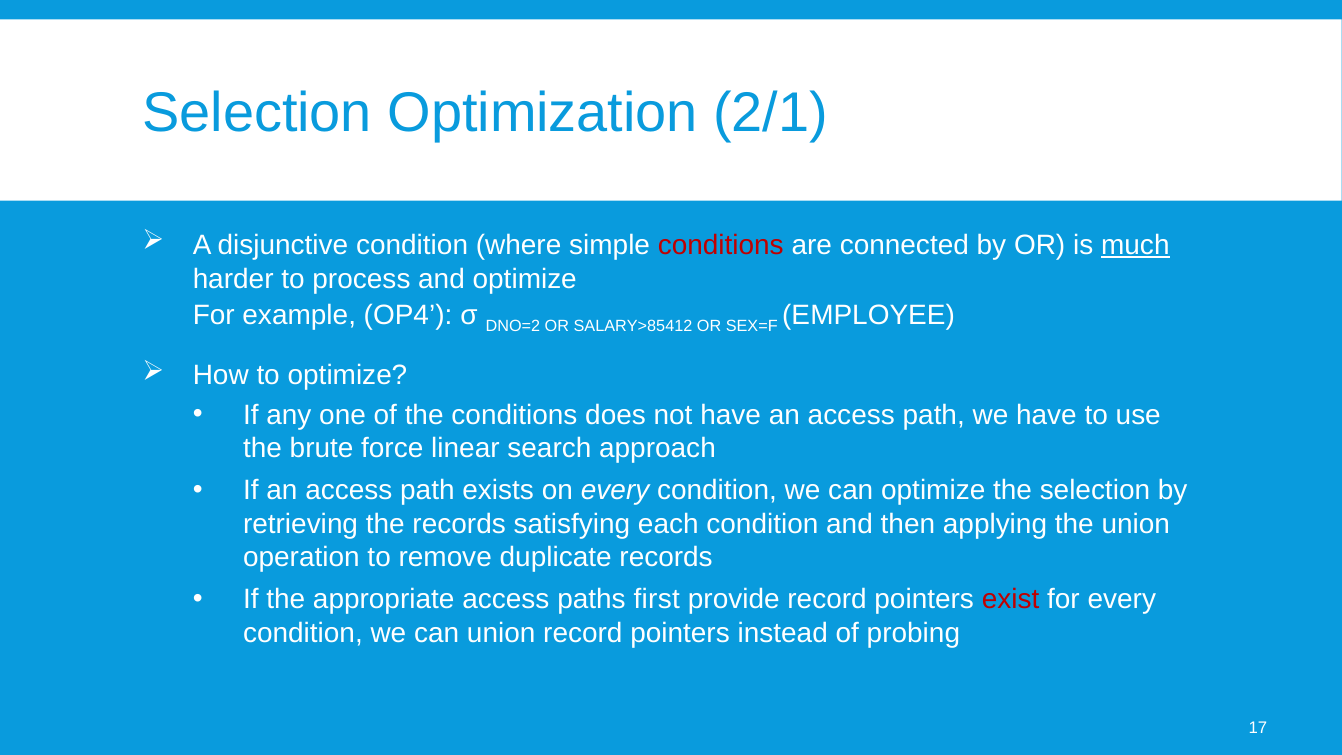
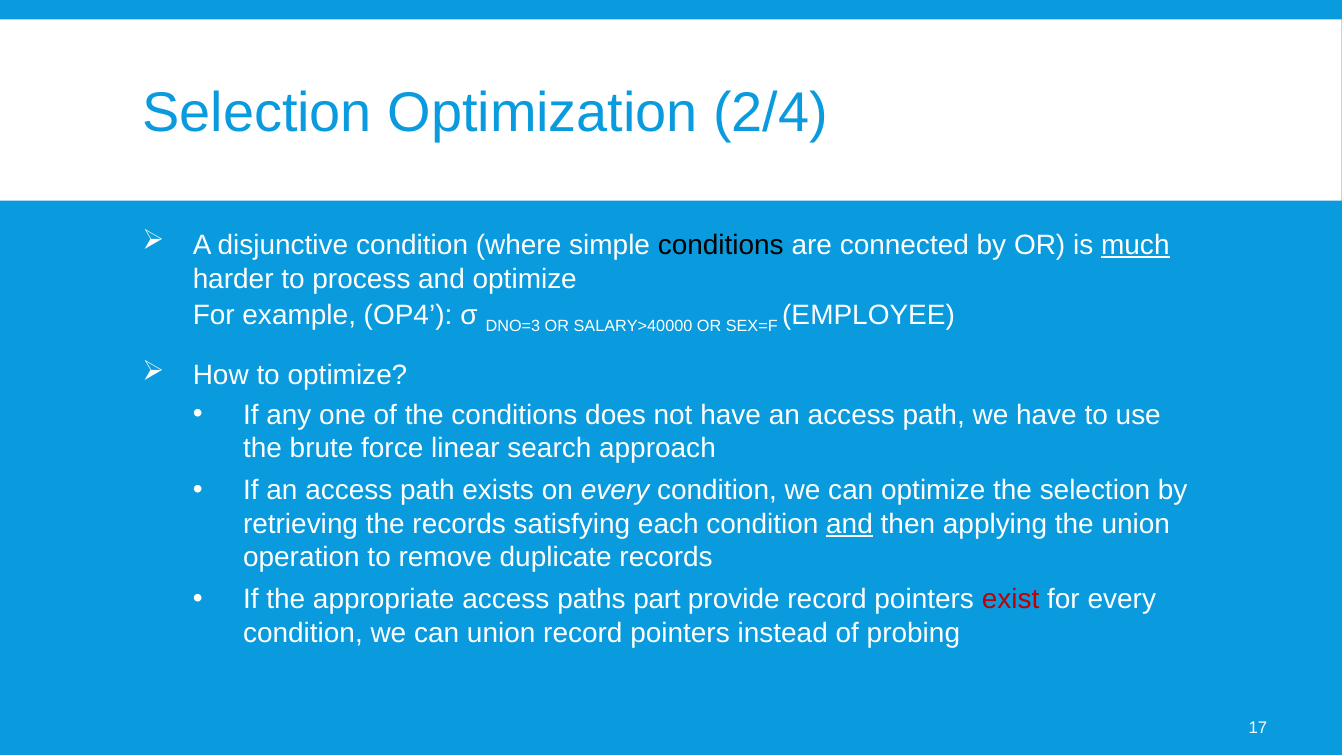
2/1: 2/1 -> 2/4 (771, 113)
conditions colour: red -> black (721, 245)
DNO=2: DNO=2 -> DNO=3 (513, 326)
SALARY>85412: SALARY>85412 -> SALARY>40000 (633, 326)
and underline: none -> present (849, 524)
first: first -> part (657, 599)
